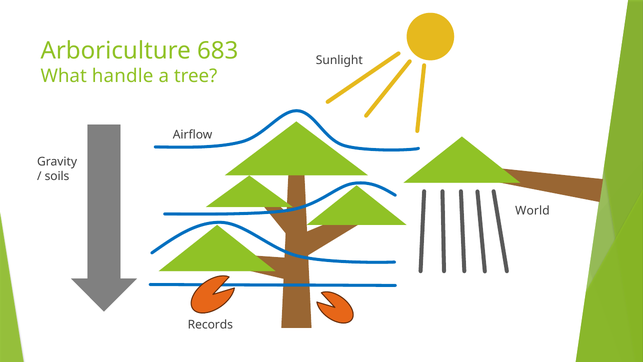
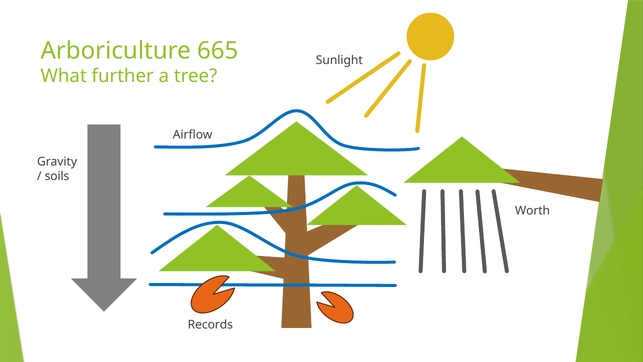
683: 683 -> 665 (218, 51)
handle: handle -> further (123, 76)
World: World -> Worth (533, 211)
